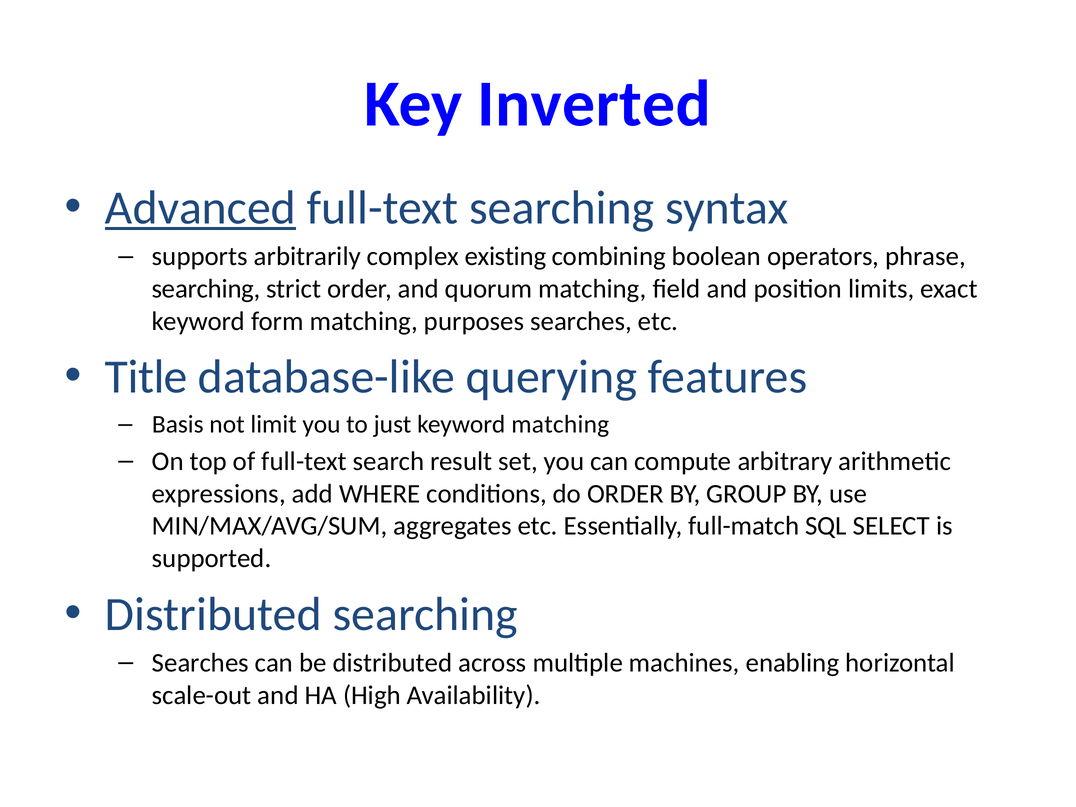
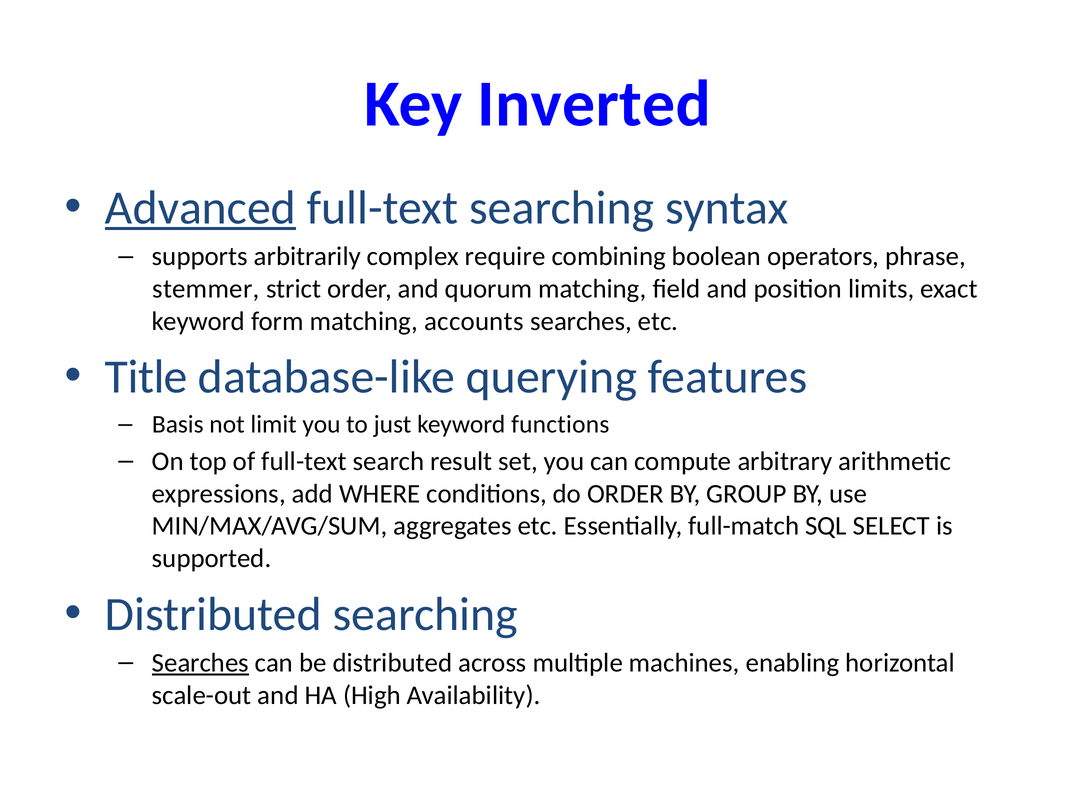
existing: existing -> require (505, 257)
searching: searching -> stemmer (206, 289)
purposes: purposes -> accounts (474, 321)
keyword matching: matching -> functions (560, 425)
Searches underline: none -> present (200, 663)
